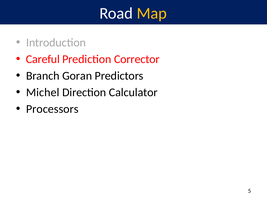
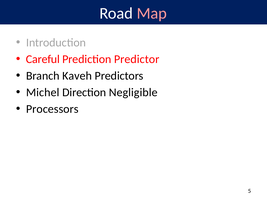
Map colour: yellow -> pink (152, 13)
Corrector: Corrector -> Predictor (137, 59)
Goran: Goran -> Kaveh (77, 76)
Calculator: Calculator -> Negligible (133, 93)
